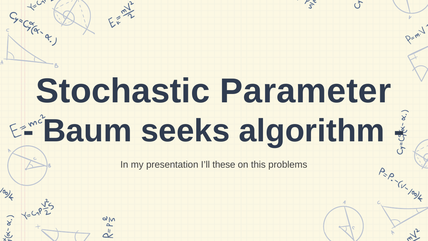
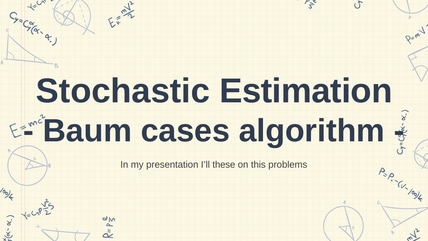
Parameter: Parameter -> Estimation (306, 91)
seeks: seeks -> cases (185, 131)
